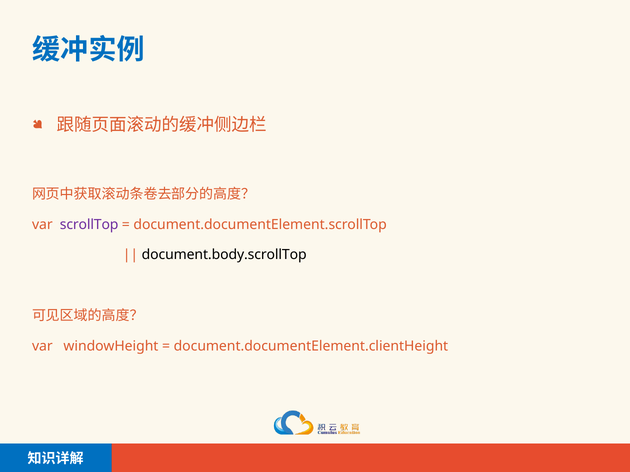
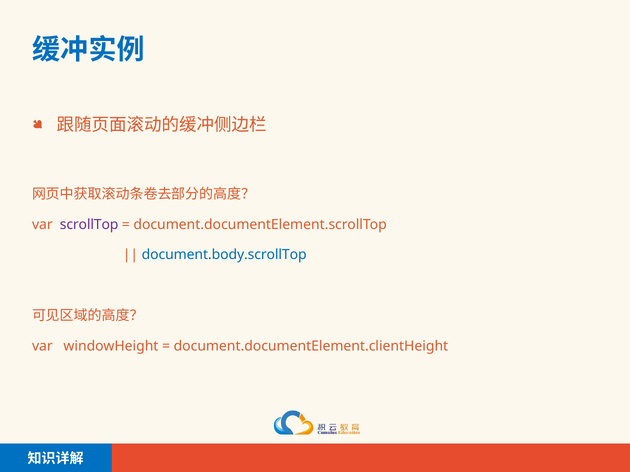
document.body.scrollTop colour: black -> blue (224, 255)
